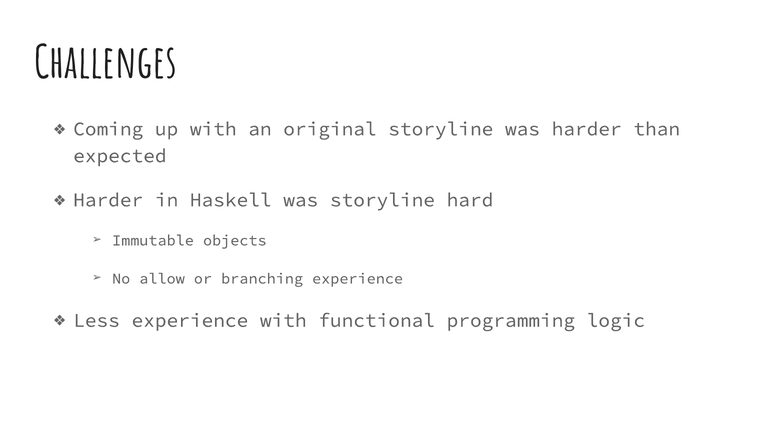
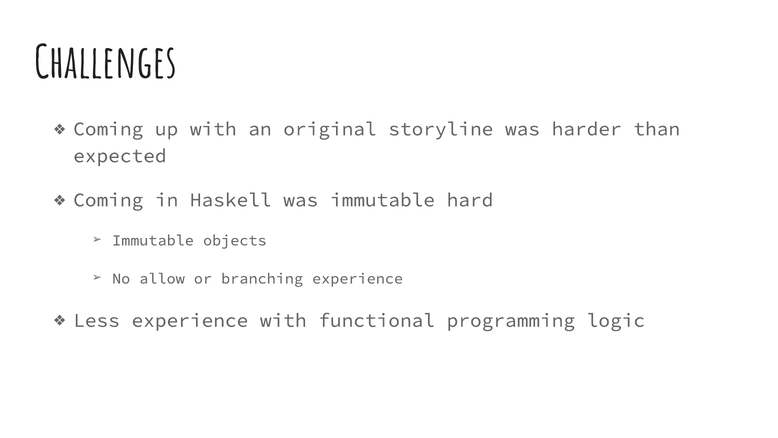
Harder: Harder -> Coming (108, 200)
was storyline: storyline -> immutable (382, 200)
